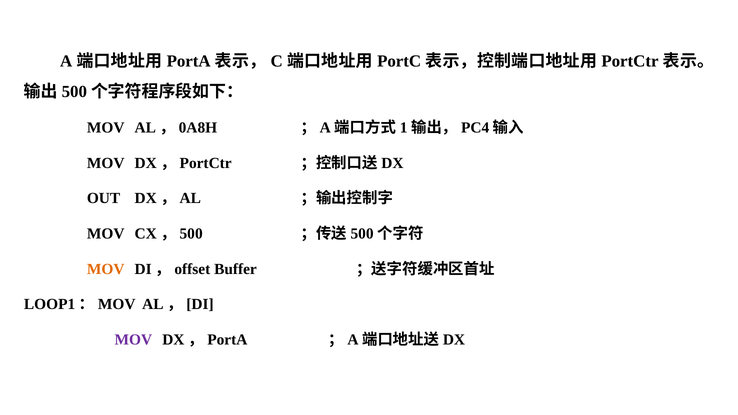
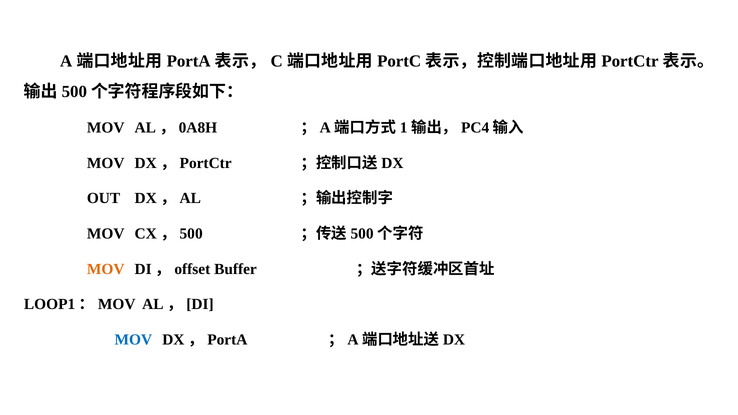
MOV colour: purple -> blue (133, 340)
